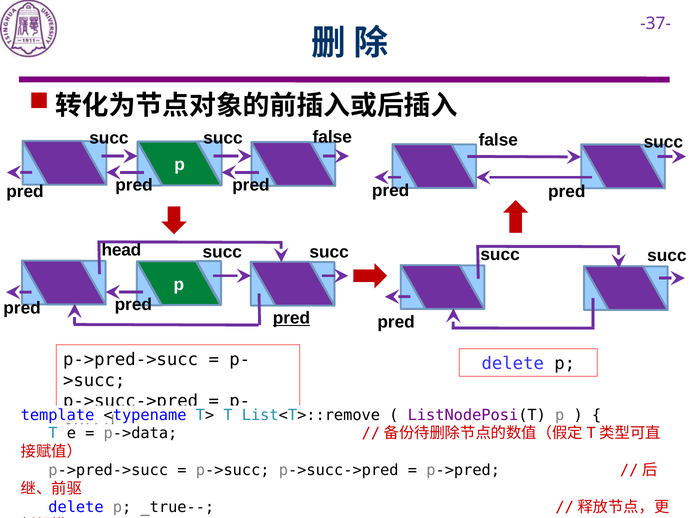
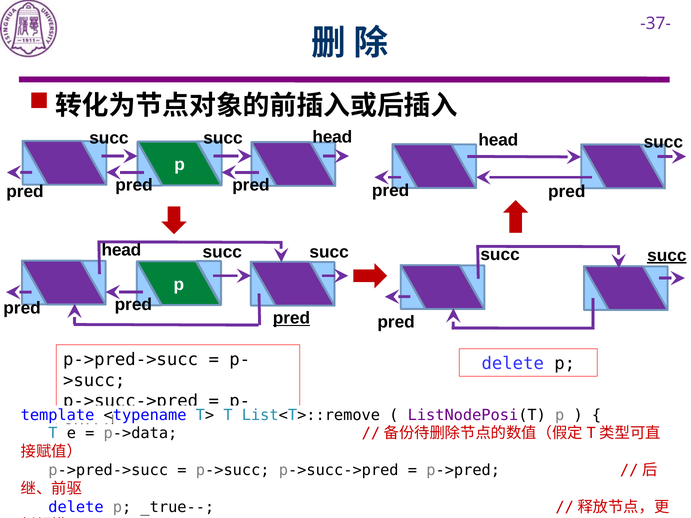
false: false -> head (332, 137)
false: false -> head (498, 140)
succ underline: none -> present (667, 255)
